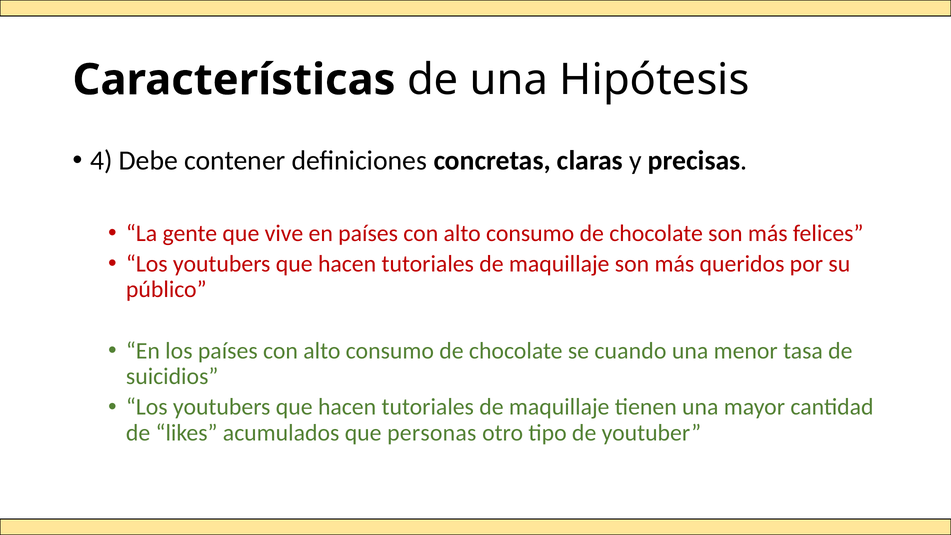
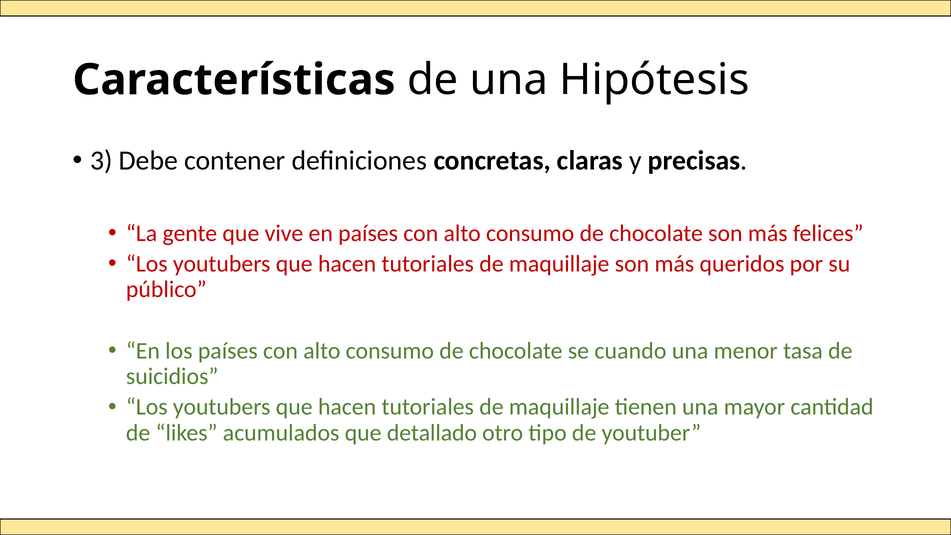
4: 4 -> 3 (102, 161)
personas: personas -> detallado (432, 433)
